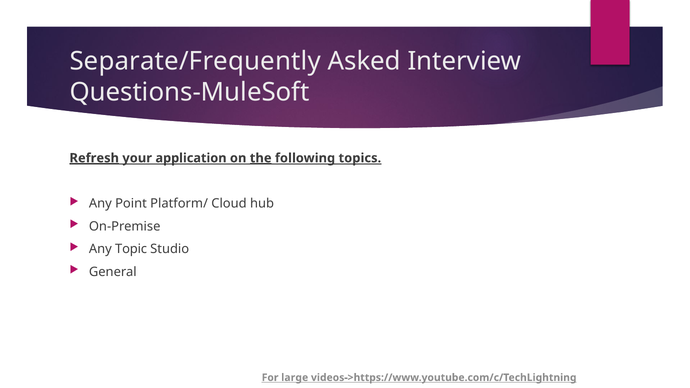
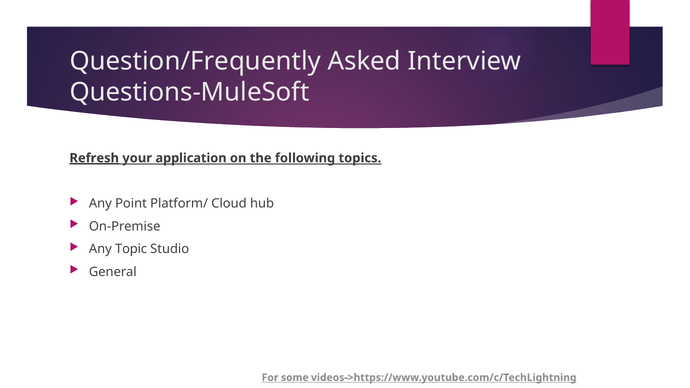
Separate/Frequently: Separate/Frequently -> Question/Frequently (195, 61)
the underline: present -> none (261, 158)
large: large -> some (295, 378)
